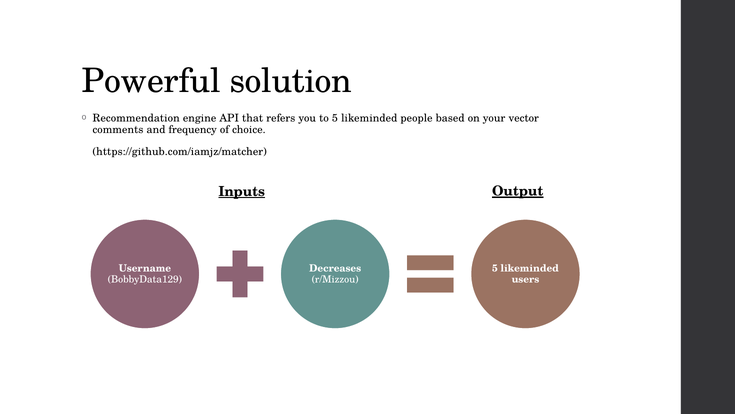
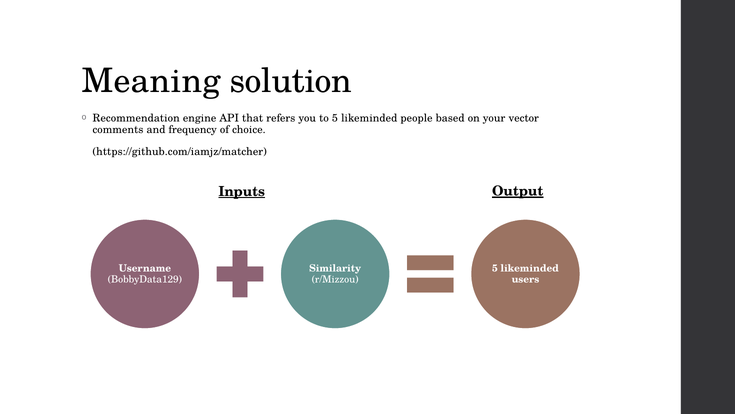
Powerful: Powerful -> Meaning (151, 81)
Decreases: Decreases -> Similarity (335, 268)
